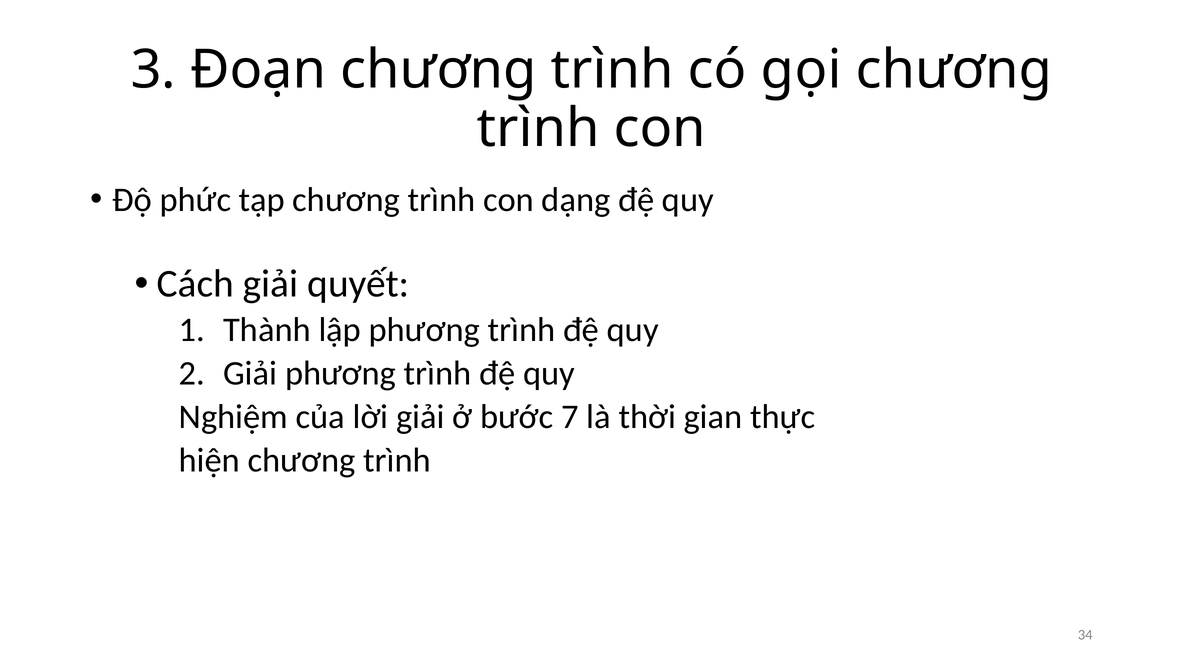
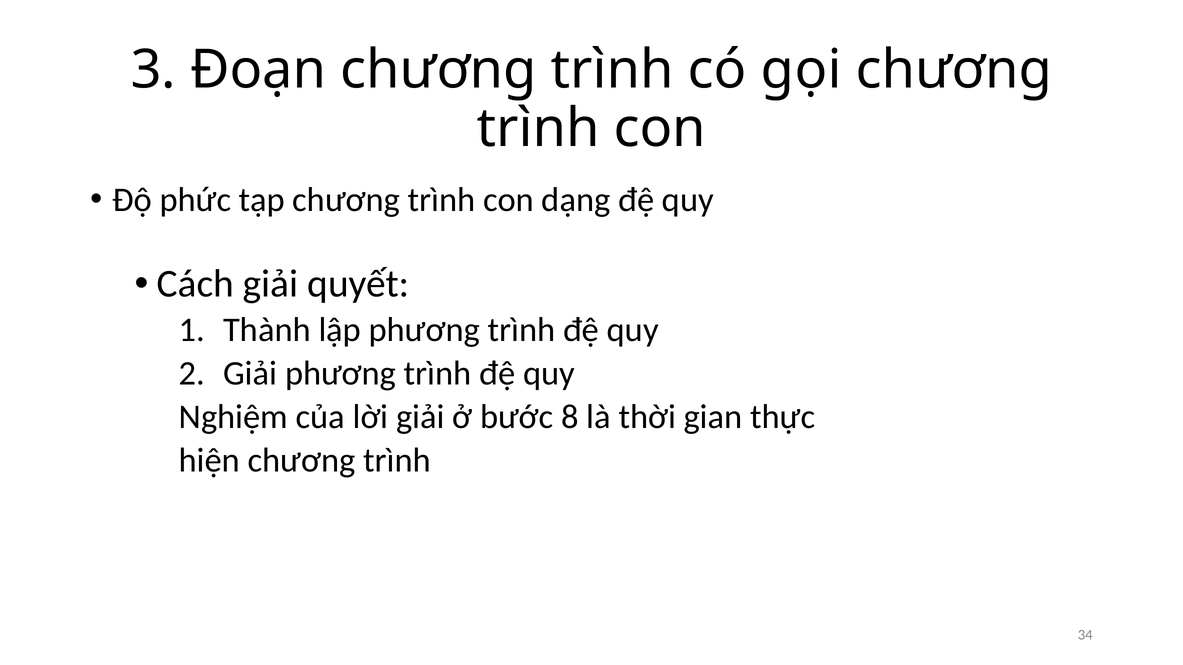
7: 7 -> 8 (570, 417)
